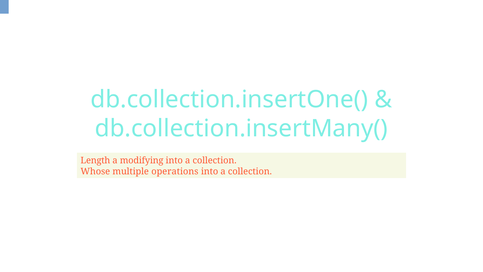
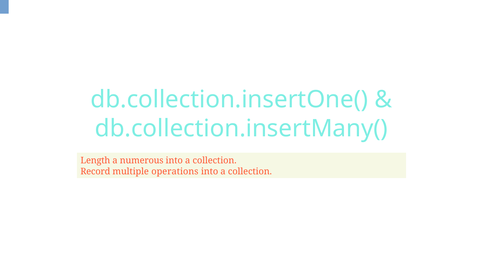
modifying: modifying -> numerous (142, 160)
Whose: Whose -> Record (95, 171)
